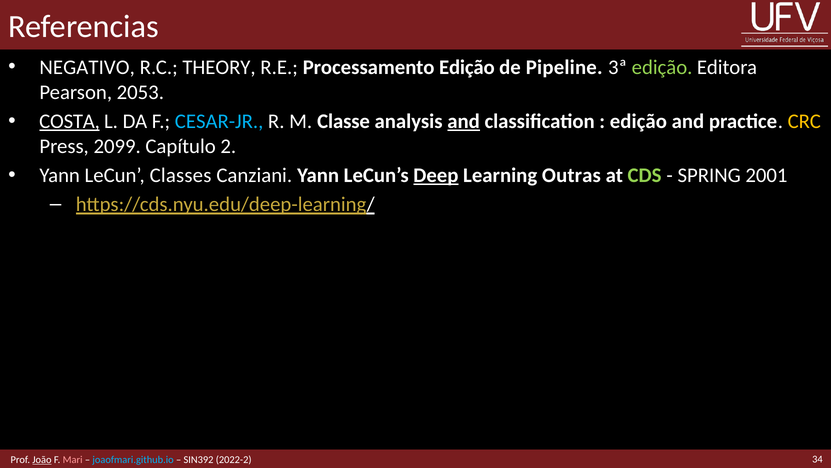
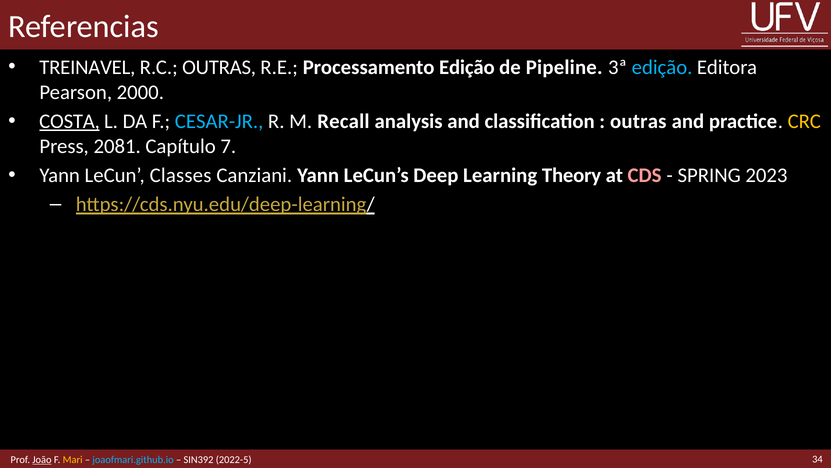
NEGATIVO: NEGATIVO -> TREINAVEL (87, 67)
R.C THEORY: THEORY -> OUTRAS (219, 67)
edição colour: light green -> light blue (662, 67)
2053: 2053 -> 2000 (140, 92)
Classe: Classe -> Recall (343, 121)
and underline: present -> none (464, 121)
edição: edição -> outras (638, 121)
2099: 2099 -> 2081 (117, 146)
2: 2 -> 7 (228, 146)
Deep underline: present -> none (436, 175)
Outras: Outras -> Theory (572, 175)
CDS colour: light green -> pink (645, 175)
2001: 2001 -> 2023 (766, 175)
Mari colour: pink -> yellow (73, 459)
2022-2: 2022-2 -> 2022-5 (234, 459)
